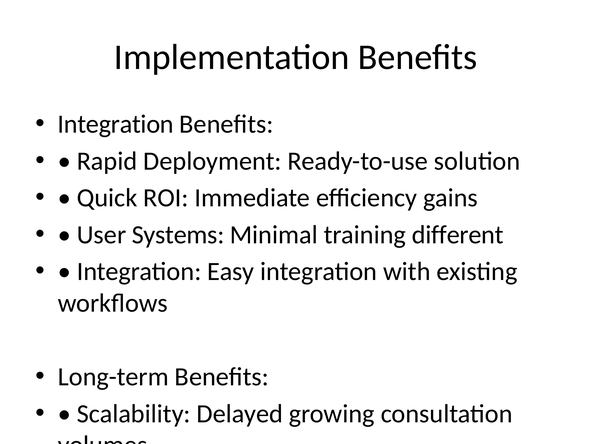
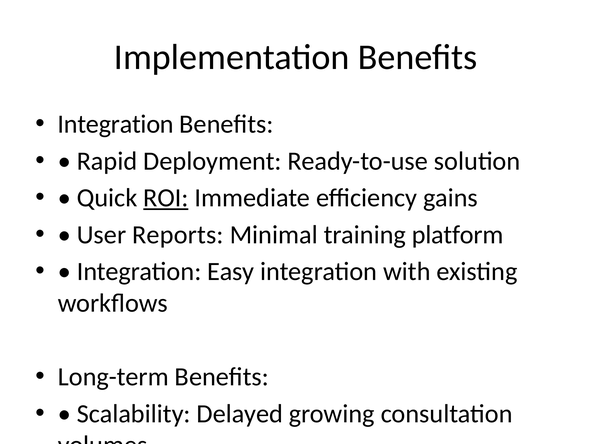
ROI underline: none -> present (166, 198)
Systems: Systems -> Reports (178, 235)
different: different -> platform (458, 235)
